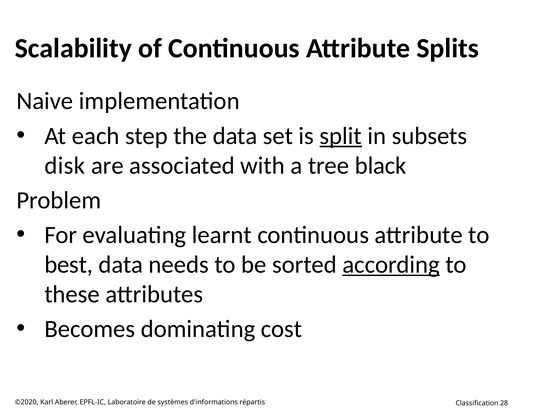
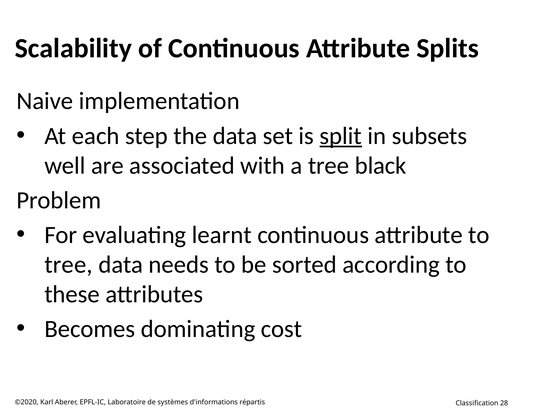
disk: disk -> well (65, 165)
best: best -> tree (68, 265)
according underline: present -> none (391, 265)
